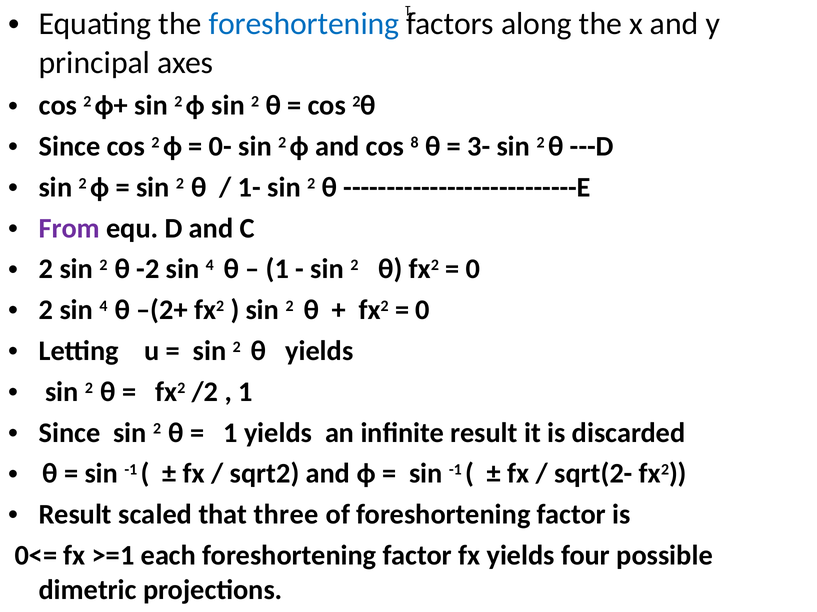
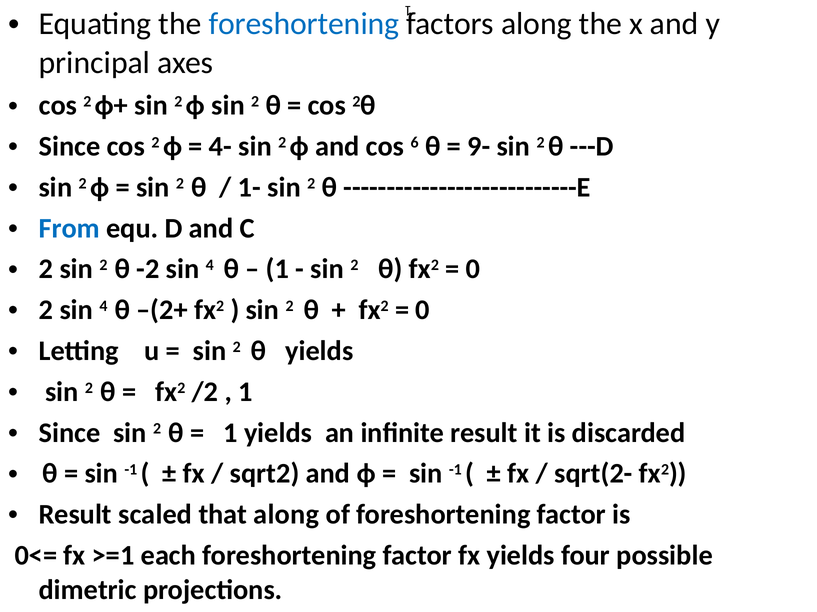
0-: 0- -> 4- (220, 147)
8: 8 -> 6 (415, 143)
3-: 3- -> 9- (479, 147)
From colour: purple -> blue (69, 229)
that three: three -> along (286, 515)
